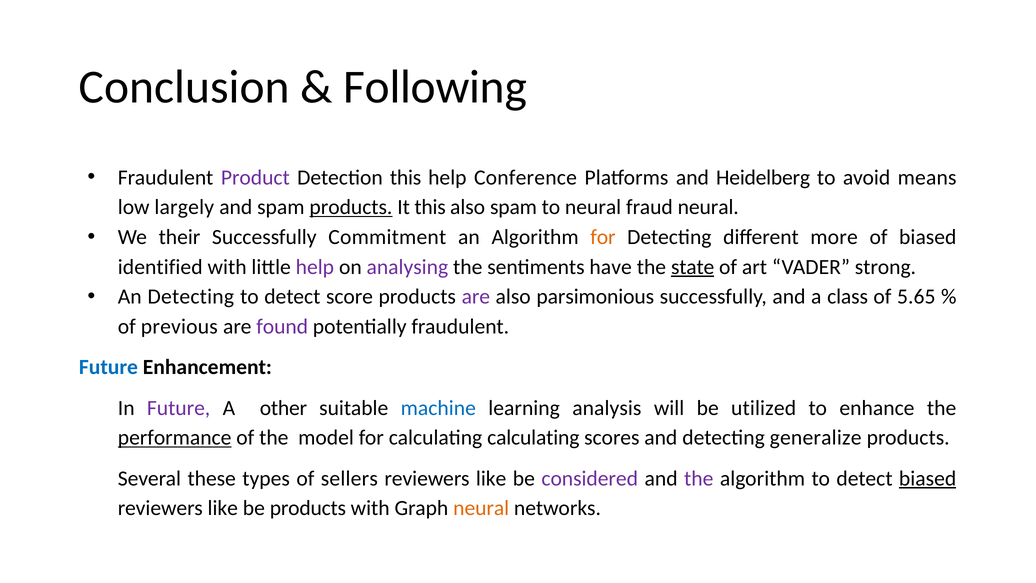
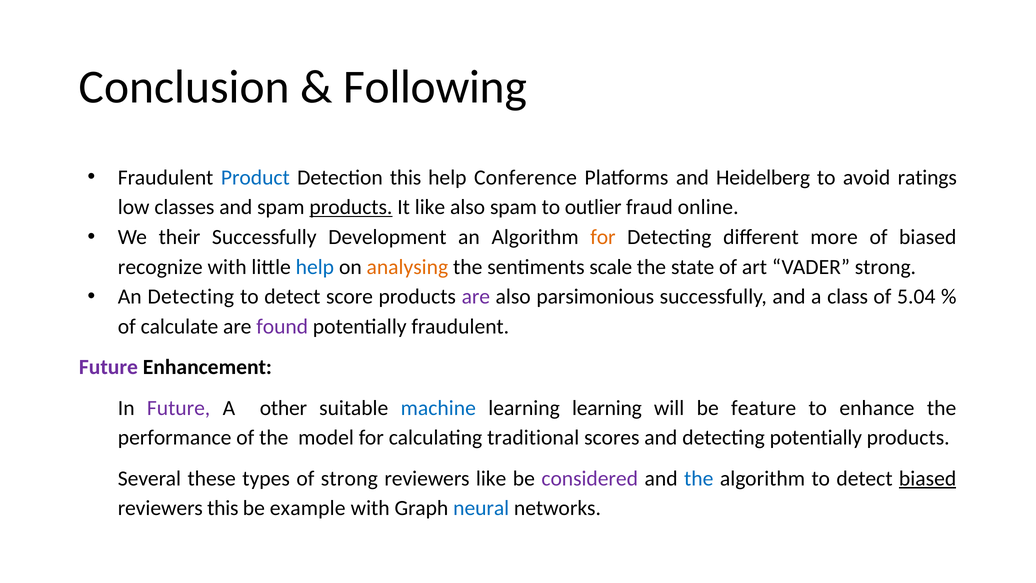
Product colour: purple -> blue (255, 177)
means: means -> ratings (927, 177)
largely: largely -> classes (184, 207)
It this: this -> like (430, 207)
to neural: neural -> outlier (593, 207)
fraud neural: neural -> online (708, 207)
Commitment: Commitment -> Development (387, 237)
identified: identified -> recognize (160, 267)
help colour: purple -> blue (315, 267)
analysing colour: purple -> orange (407, 267)
have: have -> scale (611, 267)
state underline: present -> none (693, 267)
5.65: 5.65 -> 5.04 (916, 297)
previous: previous -> calculate (179, 327)
Future colour: blue -> purple (108, 367)
learning analysis: analysis -> learning (607, 408)
utilized: utilized -> feature (764, 408)
performance underline: present -> none (175, 438)
calculating calculating: calculating -> traditional (533, 438)
detecting generalize: generalize -> potentially (816, 438)
of sellers: sellers -> strong (349, 478)
the colour: purple -> blue (699, 478)
like: like -> this (223, 508)
be products: products -> example (308, 508)
neural colour: orange -> blue (481, 508)
